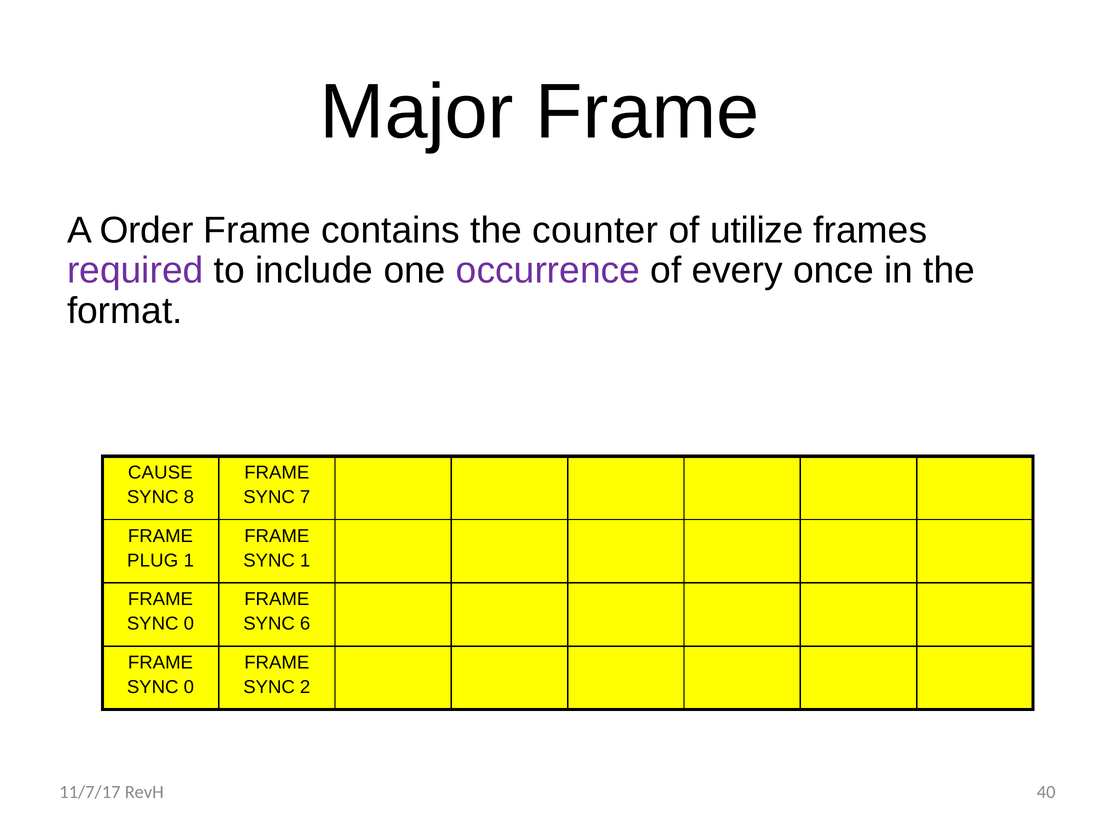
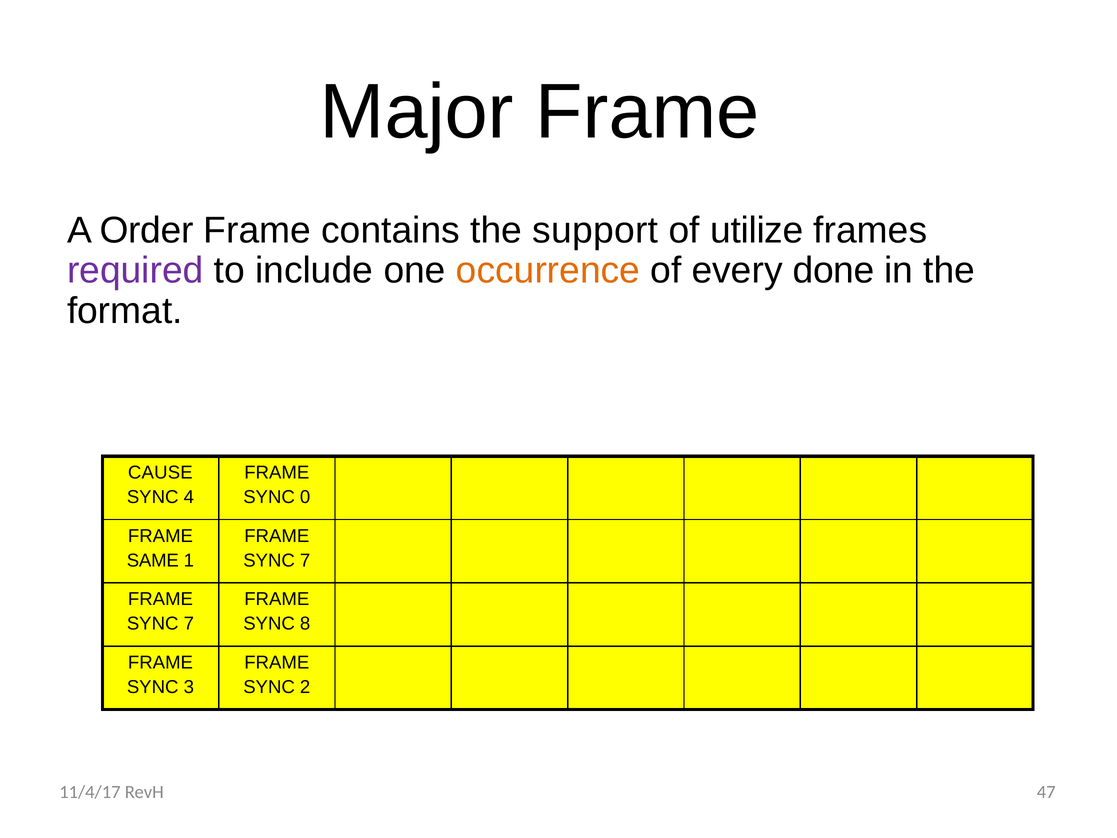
counter: counter -> support (595, 230)
occurrence colour: purple -> orange (548, 270)
once: once -> done (834, 270)
8: 8 -> 4 (189, 497)
7: 7 -> 0 (305, 497)
PLUG: PLUG -> SAME (153, 560)
1: 1 -> 7 (305, 560)
0: 0 -> 7 (189, 624)
6: 6 -> 8 (305, 624)
0: 0 -> 3 (189, 687)
11/7/17: 11/7/17 -> 11/4/17 (90, 792)
40: 40 -> 47 (1046, 792)
